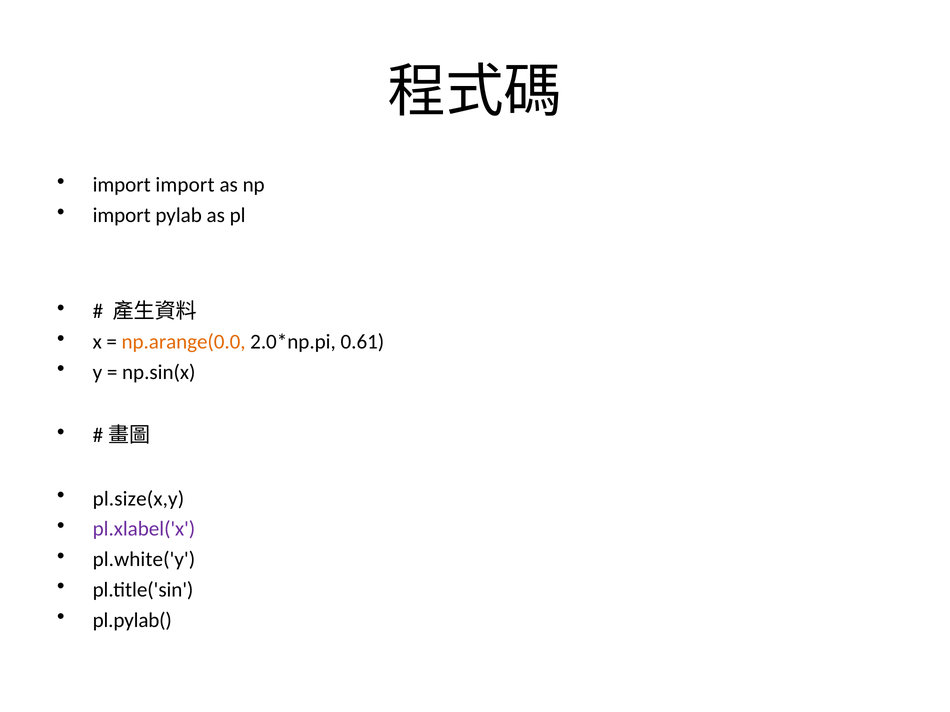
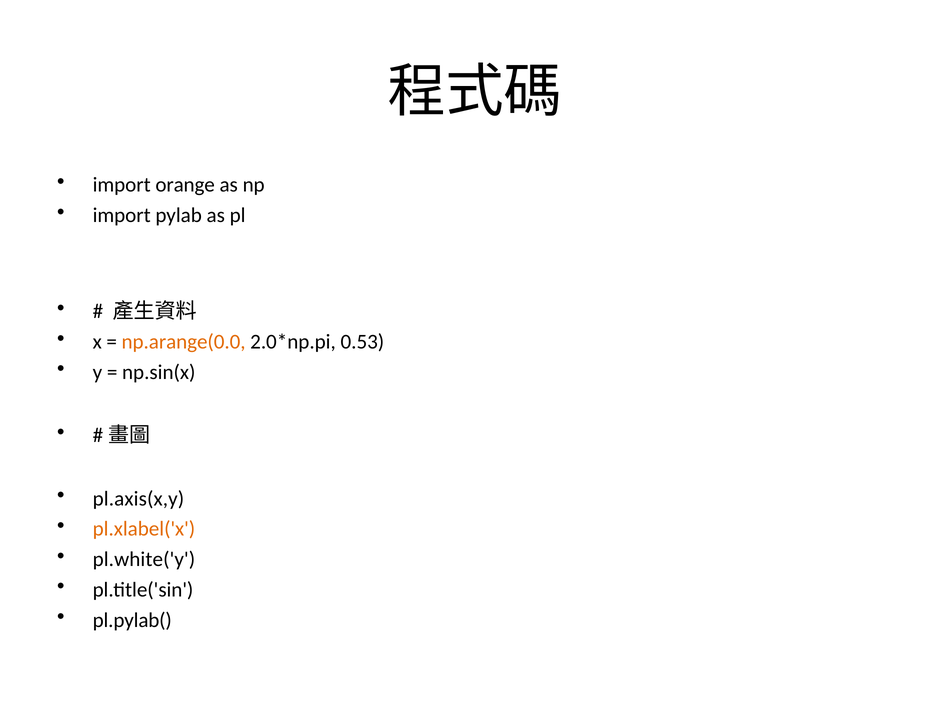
import import: import -> orange (185, 185)
0.61: 0.61 -> 0.53 (362, 342)
pl.size(x,y: pl.size(x,y -> pl.axis(x,y (138, 499)
pl.xlabel('x colour: purple -> orange (144, 529)
